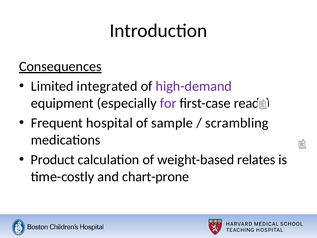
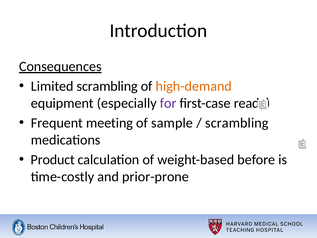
Limited integrated: integrated -> scrambling (107, 86)
high-demand colour: purple -> orange (194, 86)
hospital: hospital -> meeting (110, 123)
relates: relates -> before (256, 160)
chart-prone: chart-prone -> prior-prone (156, 176)
